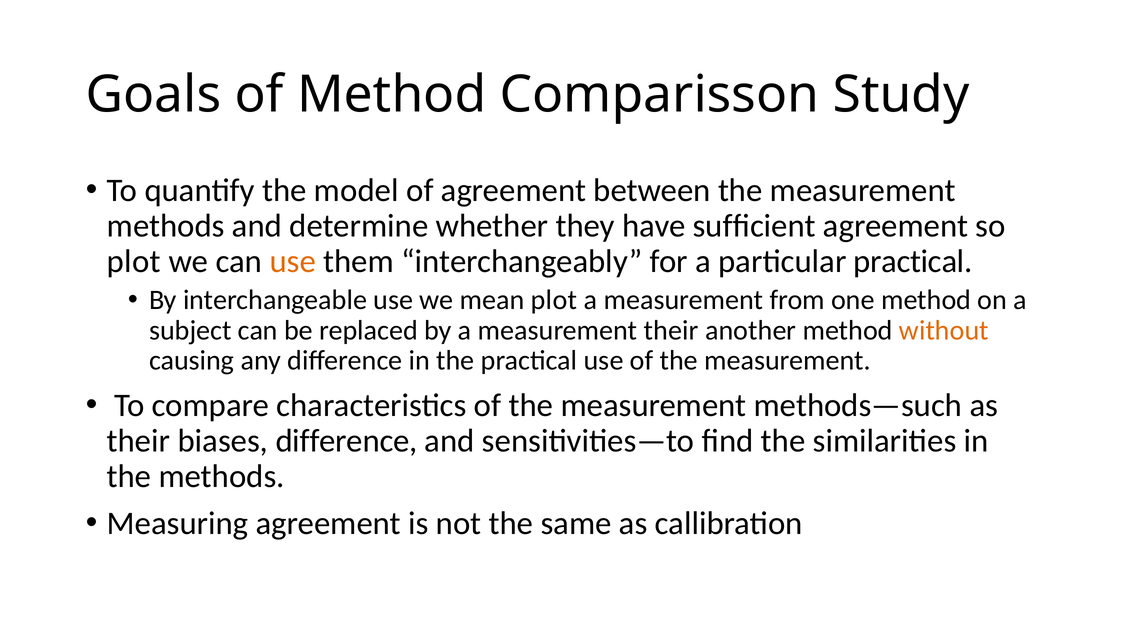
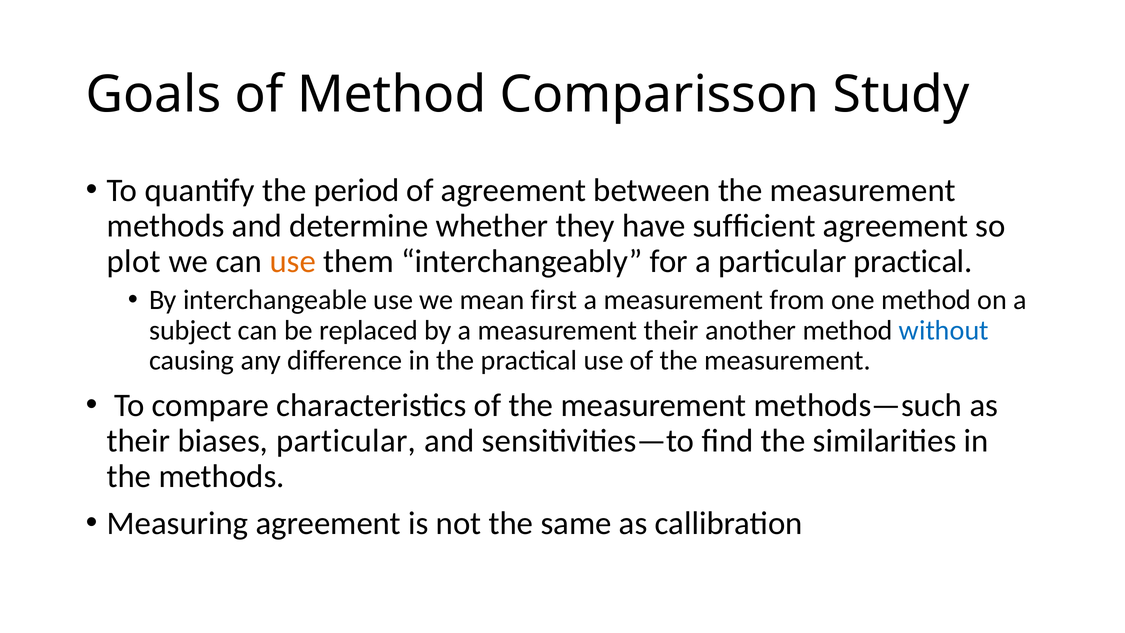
model: model -> period (357, 190)
mean plot: plot -> first (554, 300)
without colour: orange -> blue (944, 330)
biases difference: difference -> particular (346, 441)
